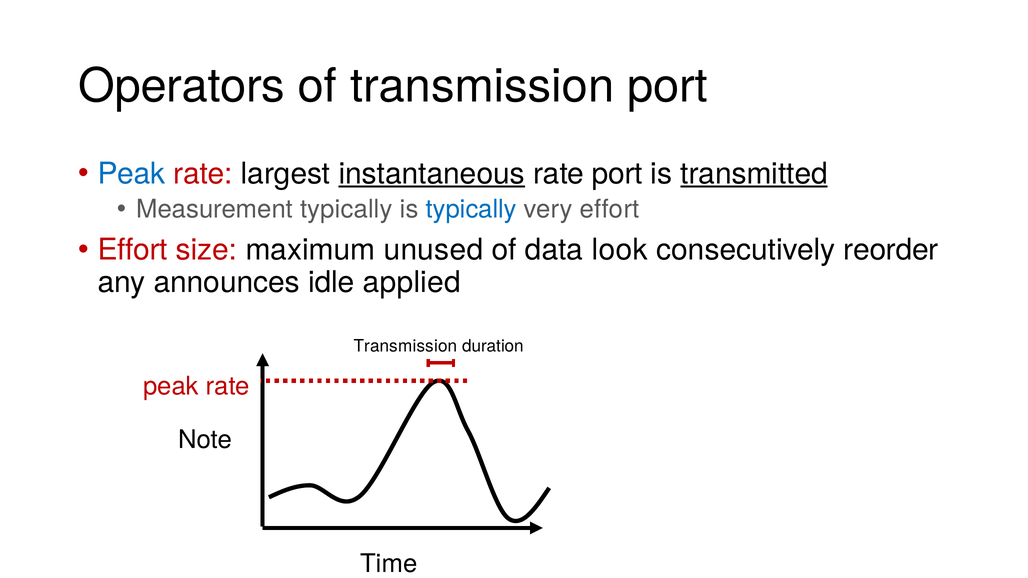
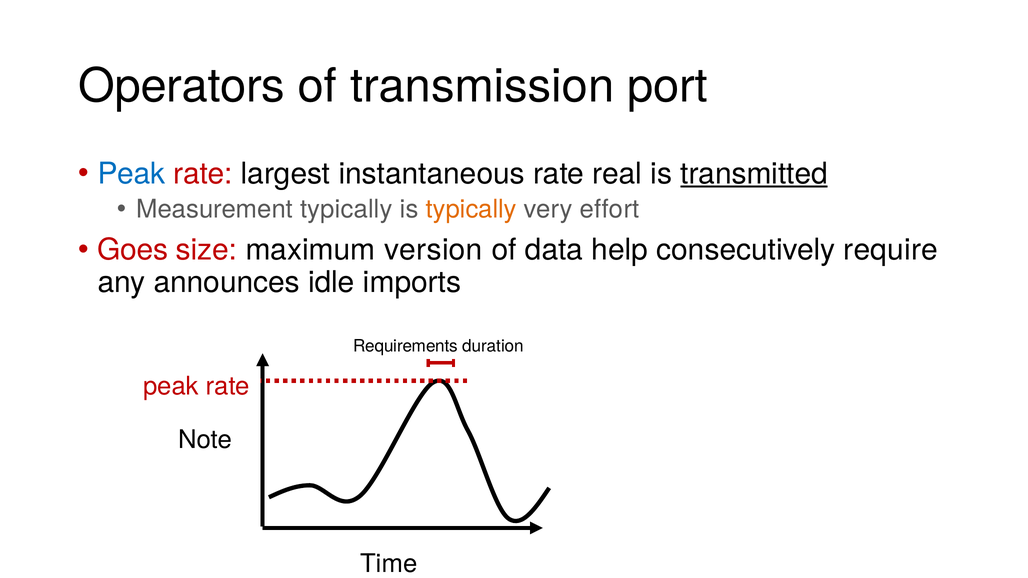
instantaneous underline: present -> none (432, 174)
rate port: port -> real (617, 174)
typically colour: blue -> orange (471, 209)
Effort: Effort -> Goes (133, 250)
unused: unused -> version (433, 250)
look: look -> help (620, 250)
reorder: reorder -> require (891, 250)
applied: applied -> imports (412, 282)
Transmission: Transmission -> Requirements (406, 346)
